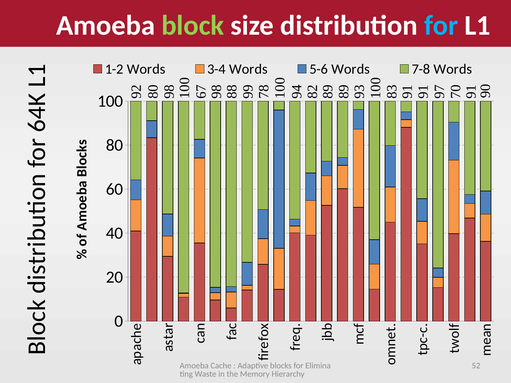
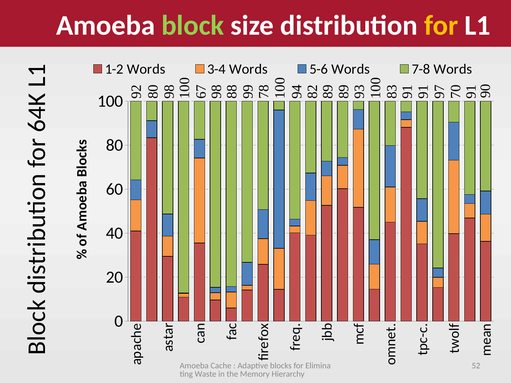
for colour: light blue -> yellow (441, 25)
